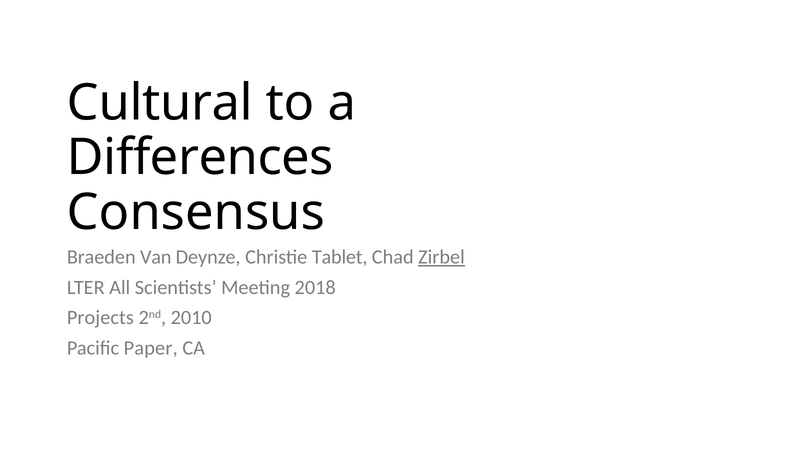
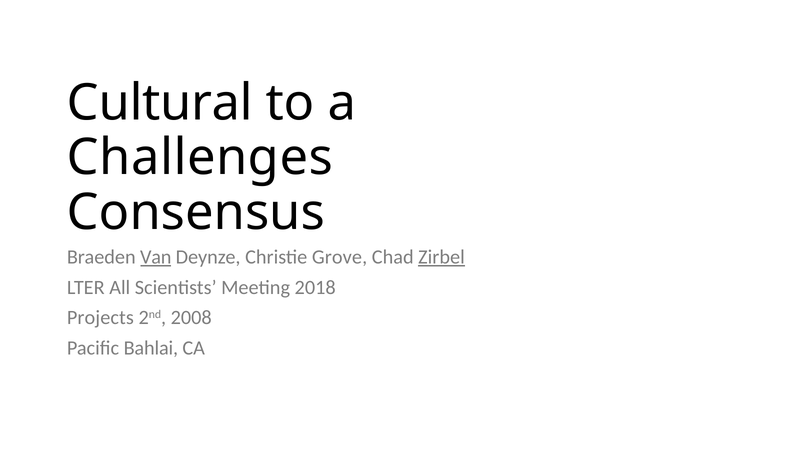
Differences: Differences -> Challenges (200, 158)
Van underline: none -> present (156, 257)
Tablet: Tablet -> Grove (340, 257)
2010: 2010 -> 2008 (191, 318)
Paper: Paper -> Bahlai (151, 348)
